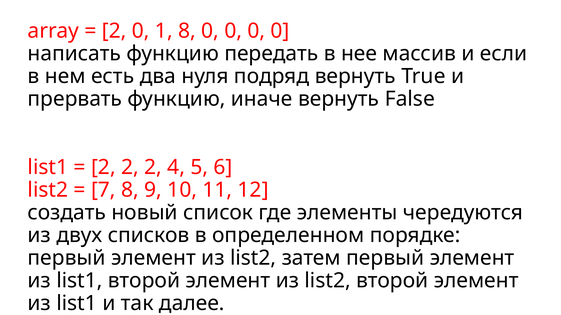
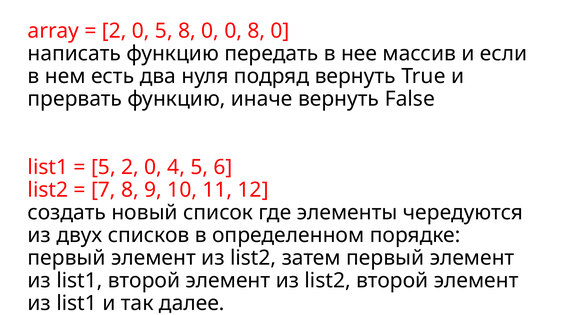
0 1: 1 -> 5 (164, 31)
8 0 0 0: 0 -> 8 (256, 31)
2: 2 -> 5 (103, 167)
2: 2 -> 0 (153, 167)
